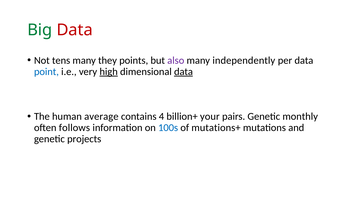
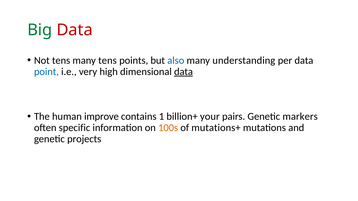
many they: they -> tens (107, 61)
also colour: purple -> blue (176, 61)
independently: independently -> understanding (244, 61)
high underline: present -> none (109, 72)
average: average -> improve (101, 117)
4: 4 -> 1 (162, 117)
monthly: monthly -> markers (300, 117)
follows: follows -> specific (75, 128)
100s colour: blue -> orange (168, 128)
